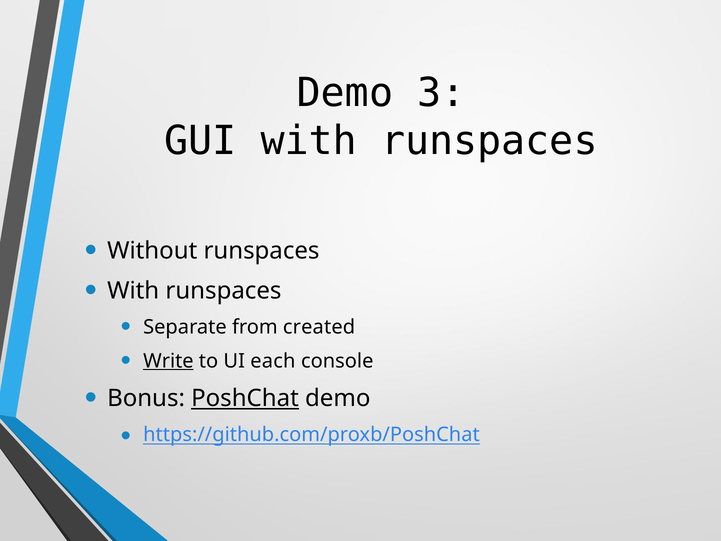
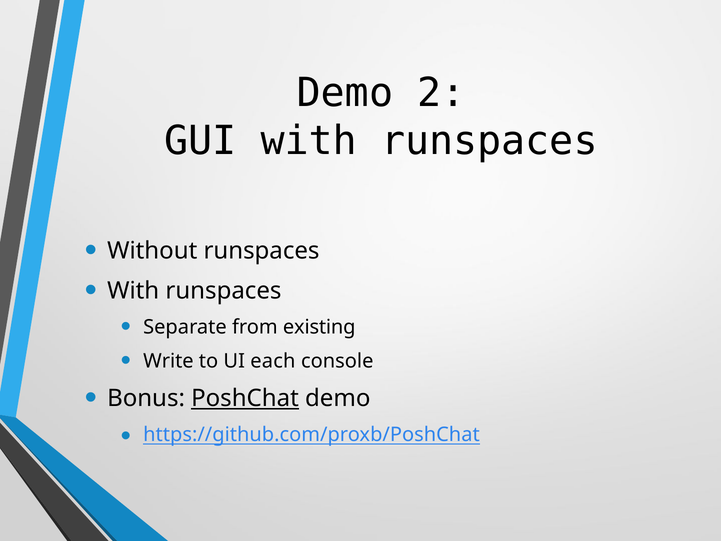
3: 3 -> 2 (441, 93)
created: created -> existing (319, 327)
Write underline: present -> none (168, 361)
